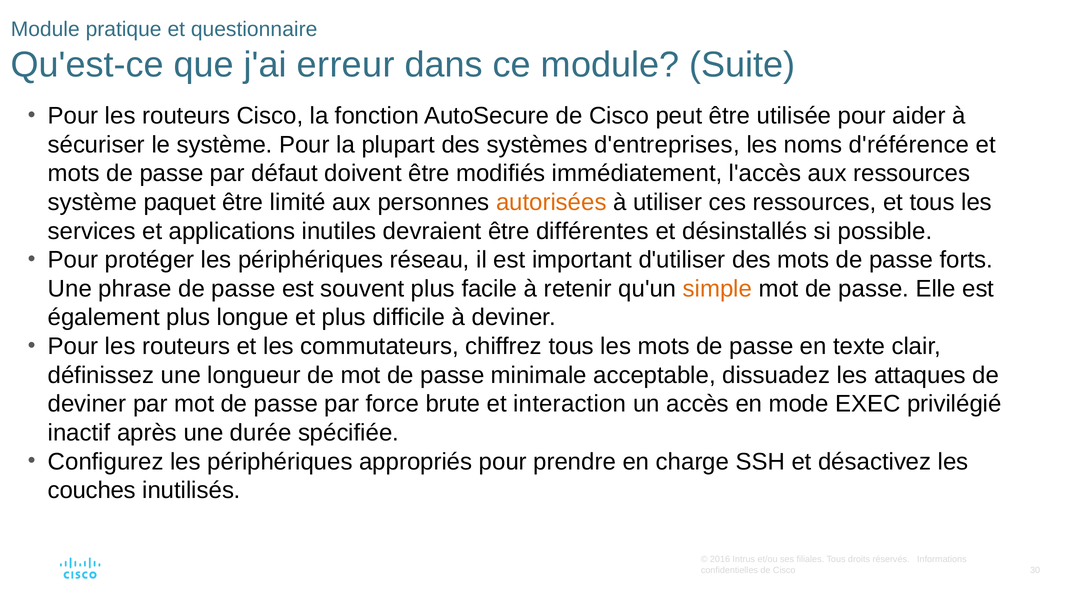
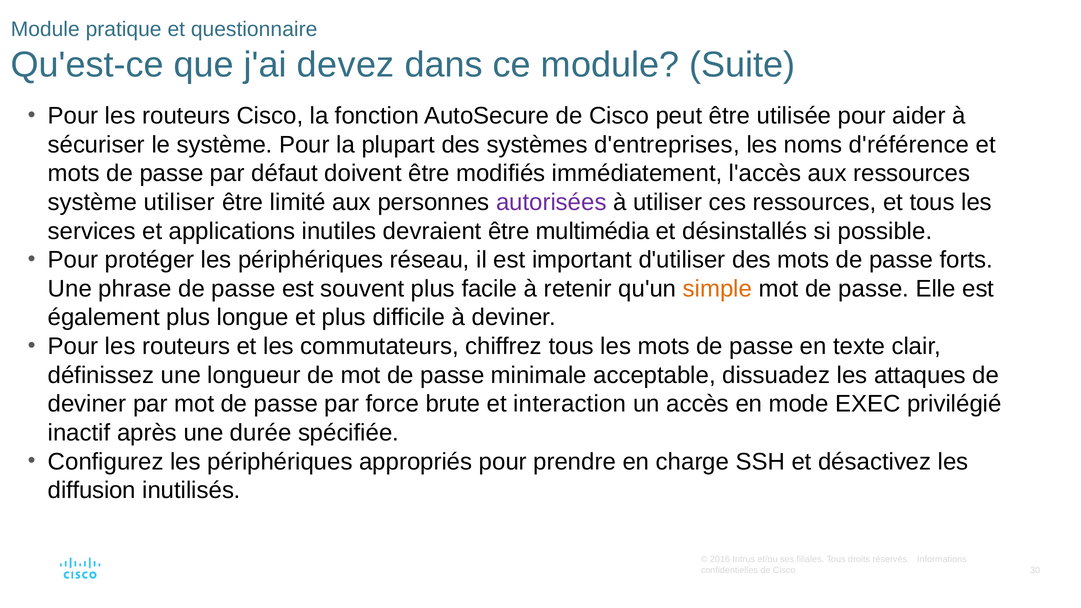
erreur: erreur -> devez (346, 65)
système paquet: paquet -> utiliser (179, 202)
autorisées colour: orange -> purple (551, 202)
différentes: différentes -> multimédia (593, 231)
couches: couches -> diffusion (92, 490)
